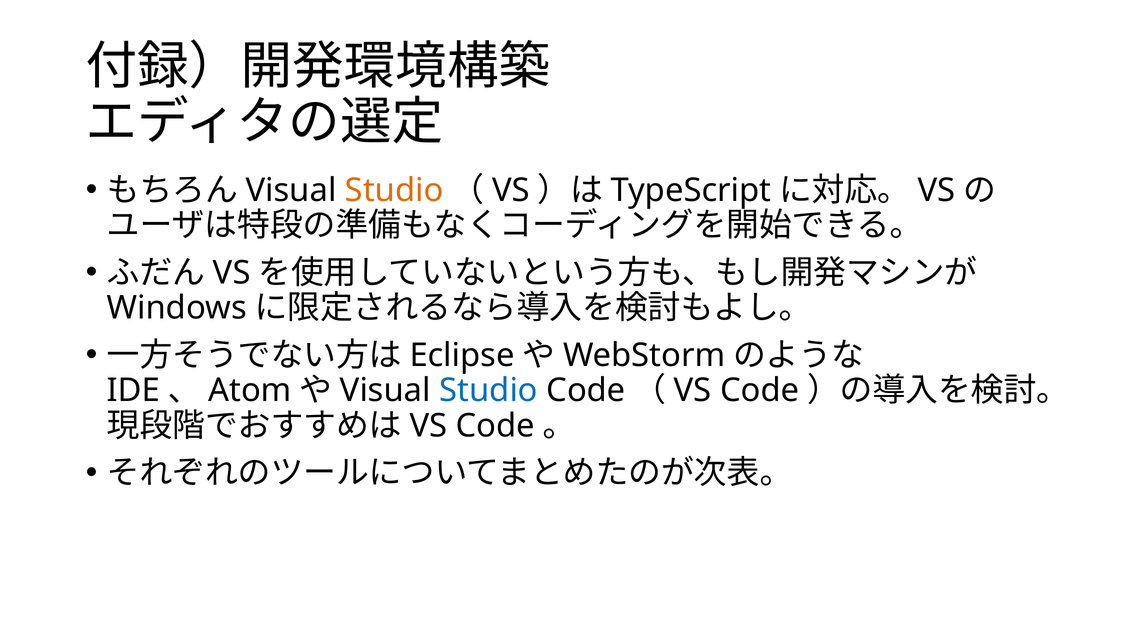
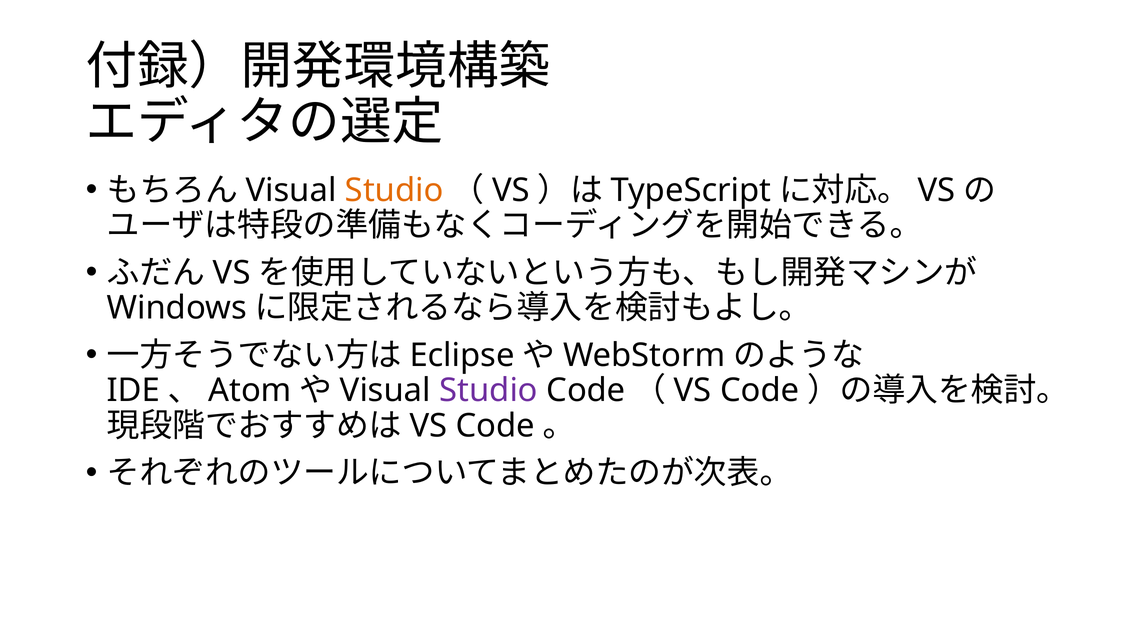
Studio colour: blue -> purple (489, 390)
